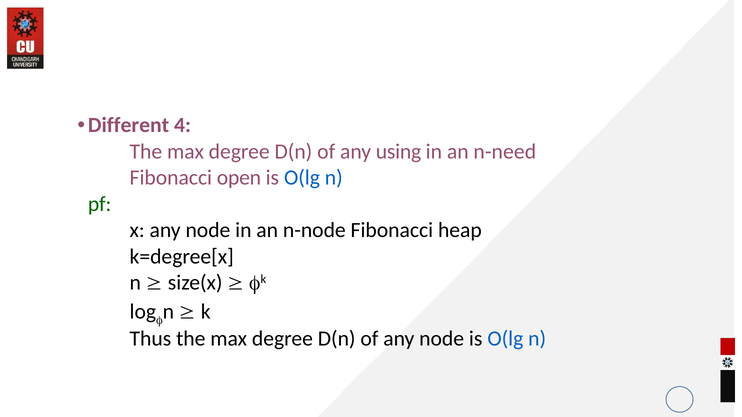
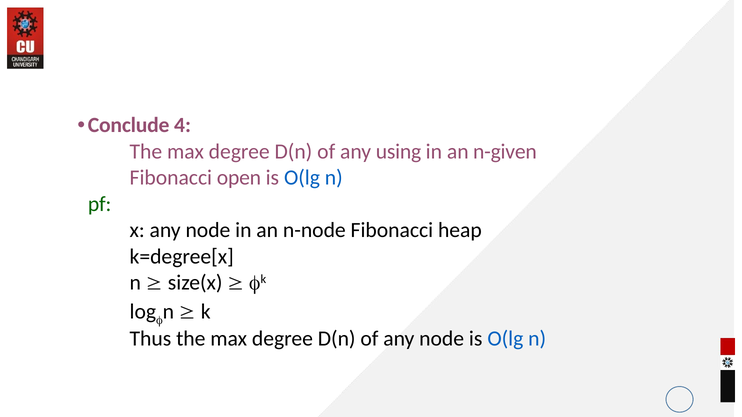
Different: Different -> Conclude (129, 125)
n-need: n-need -> n-given (505, 152)
